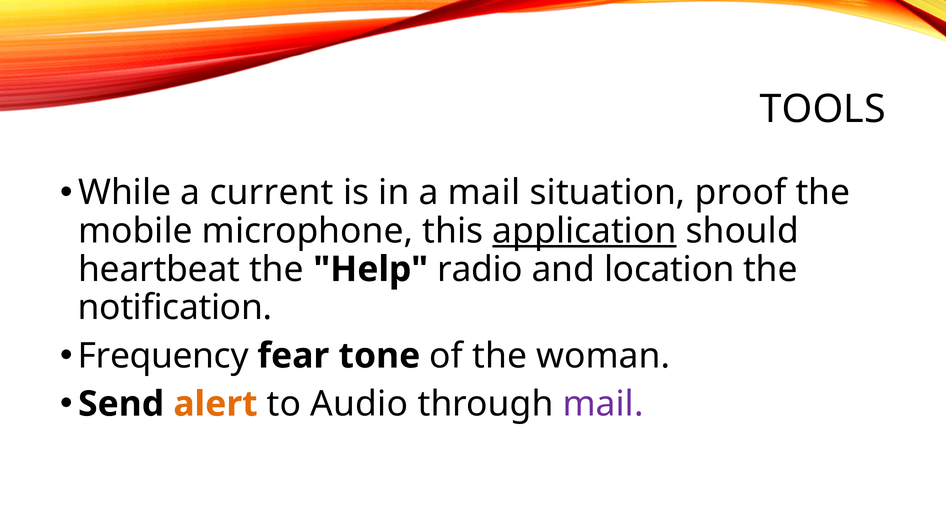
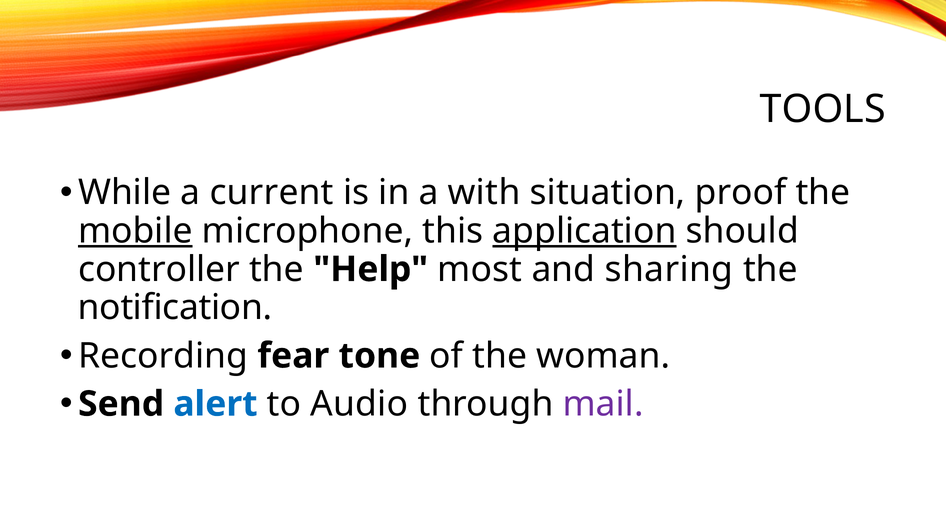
a mail: mail -> with (484, 193)
mobile underline: none -> present (135, 231)
heartbeat: heartbeat -> controller (159, 269)
radio: radio -> most (480, 269)
location: location -> sharing (669, 269)
Frequency: Frequency -> Recording (163, 356)
alert colour: orange -> blue (215, 404)
